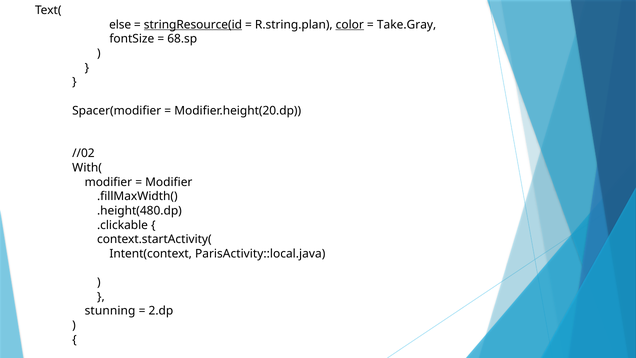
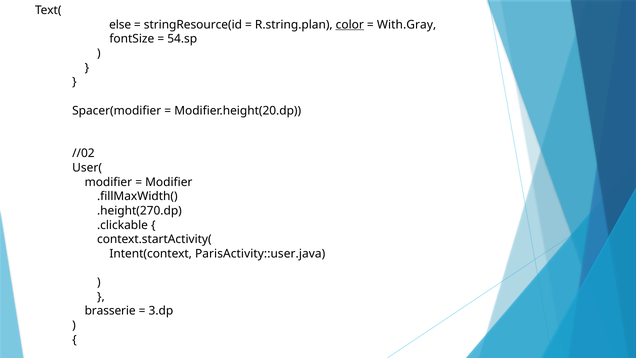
stringResource(id underline: present -> none (193, 25)
Take.Gray: Take.Gray -> With.Gray (407, 25)
68.sp: 68.sp -> 54.sp (182, 39)
With(: With( -> User( (87, 168)
.height(480.dp: .height(480.dp -> .height(270.dp (139, 211)
ParisActivity::local.java: ParisActivity::local.java -> ParisActivity::user.java (260, 254)
stunning: stunning -> brasserie (110, 311)
2.dp: 2.dp -> 3.dp (161, 311)
